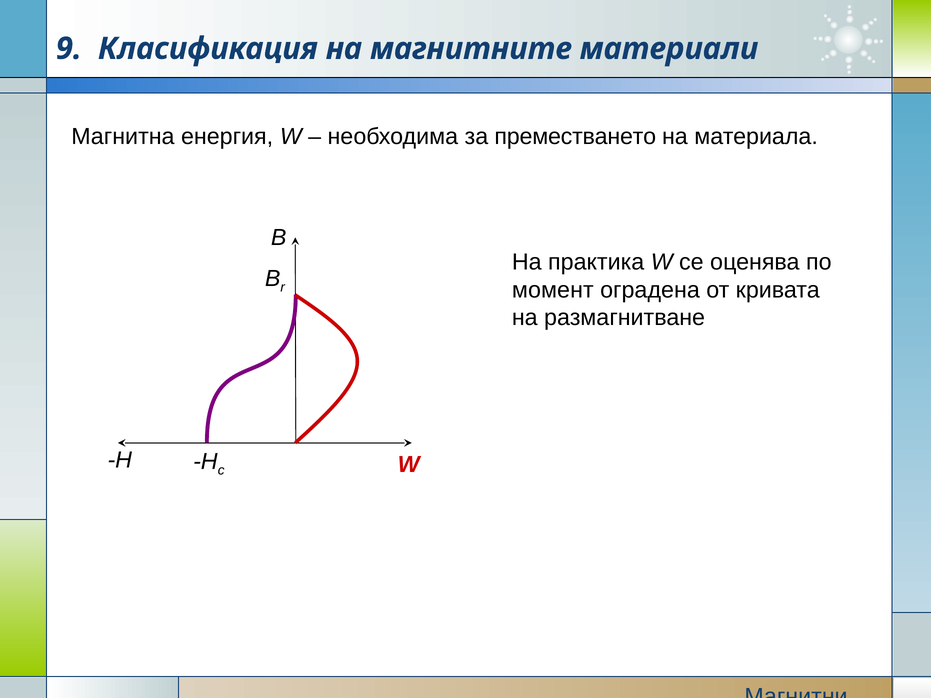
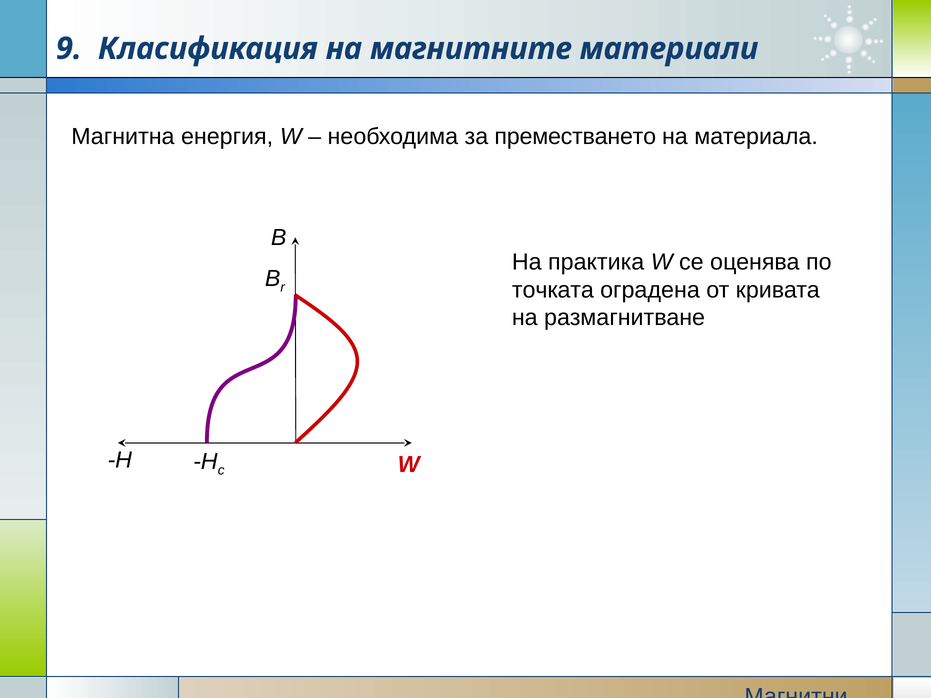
момент: момент -> точката (553, 290)
